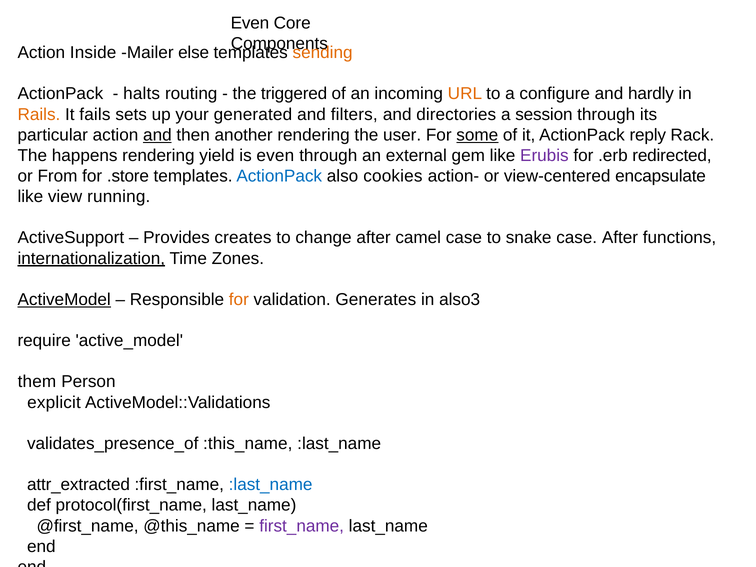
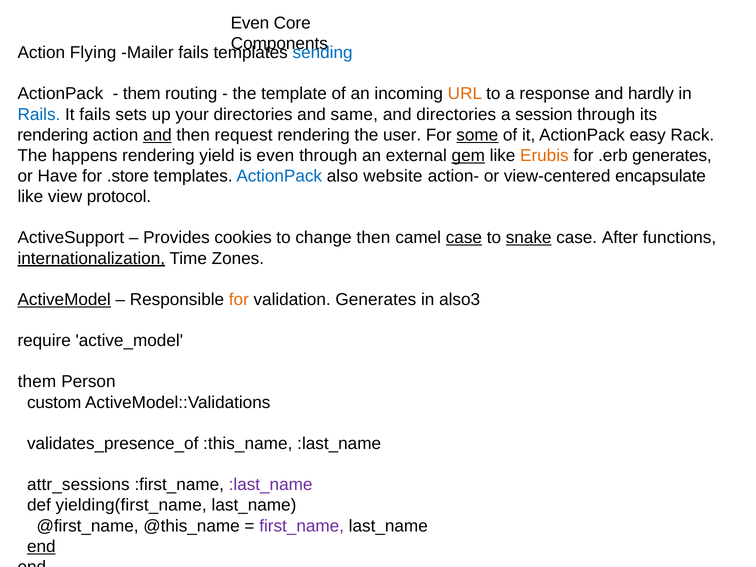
Inside: Inside -> Flying (93, 53)
Mailer else: else -> fails (194, 53)
sending colour: orange -> blue (323, 53)
halts: halts -> them (142, 94)
triggered: triggered -> template (294, 94)
configure: configure -> response (555, 94)
Rails colour: orange -> blue (39, 114)
your generated: generated -> directories (253, 114)
filters: filters -> same (354, 114)
particular: particular -> rendering (53, 135)
another: another -> request (244, 135)
reply: reply -> easy (648, 135)
gem underline: none -> present (468, 155)
Erubis colour: purple -> orange (544, 155)
.erb redirected: redirected -> generates (672, 155)
From: From -> Have (57, 176)
cookies: cookies -> website (393, 176)
running: running -> protocol (119, 197)
creates: creates -> cookies (243, 238)
change after: after -> then (373, 238)
case underline: none -> present (464, 238)
snake underline: none -> present (529, 238)
explicit: explicit -> custom (54, 402)
attr_extracted: attr_extracted -> attr_sessions (78, 485)
:last_name colour: blue -> purple (271, 485)
protocol(first_name: protocol(first_name -> yielding(first_name (131, 505)
end underline: none -> present (41, 546)
